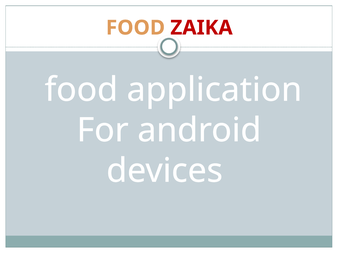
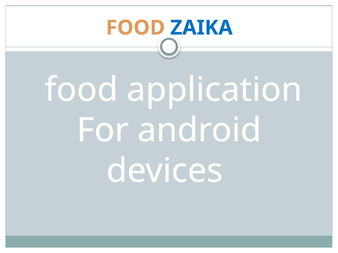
ZAIKA colour: red -> blue (202, 28)
